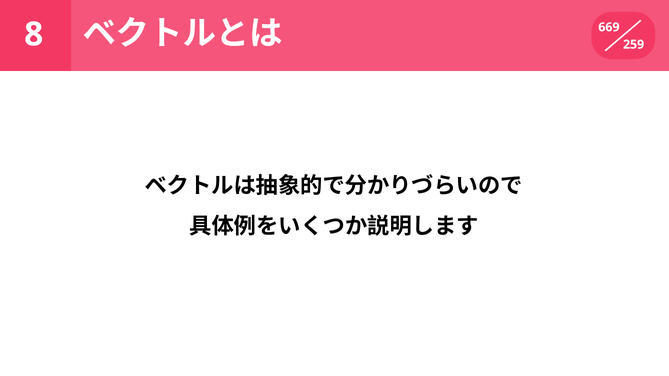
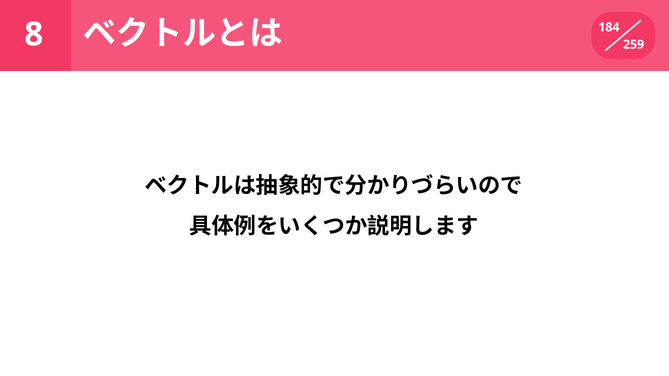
669: 669 -> 184 (609, 27)
